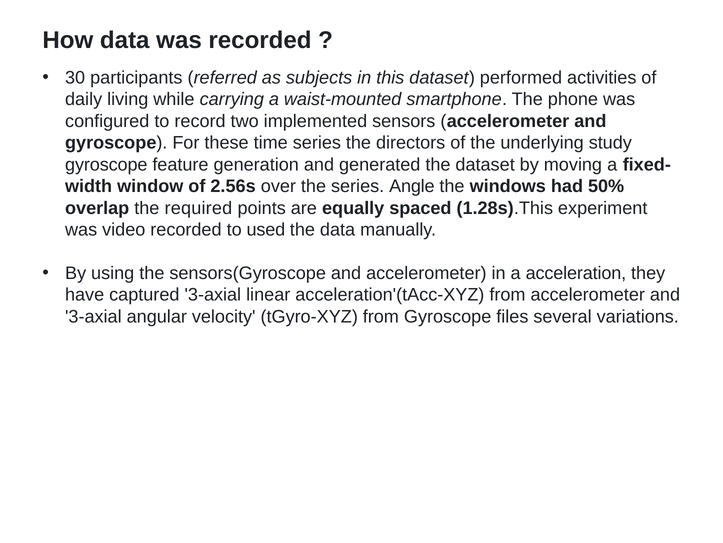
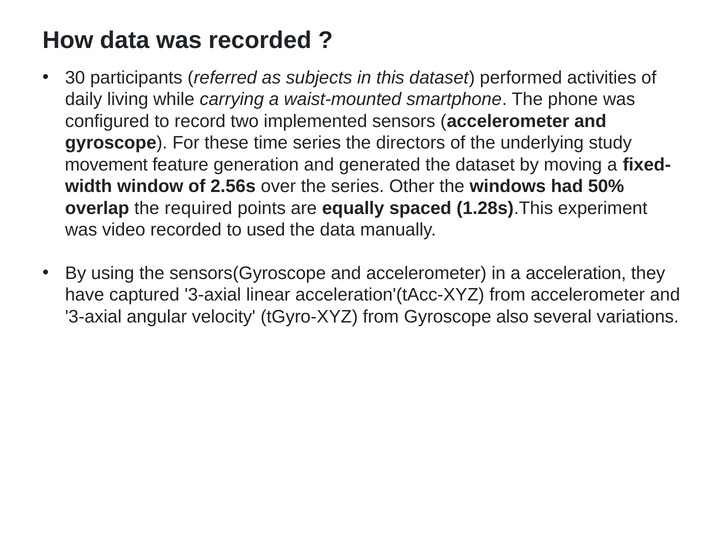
gyroscope: gyroscope -> movement (106, 164)
Angle: Angle -> Other (412, 186)
files: files -> also (512, 316)
